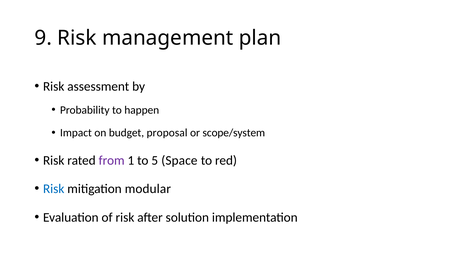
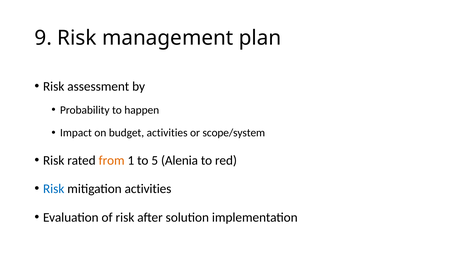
budget proposal: proposal -> activities (167, 133)
from colour: purple -> orange (112, 160)
Space: Space -> Alenia (179, 160)
mitigation modular: modular -> activities (148, 189)
